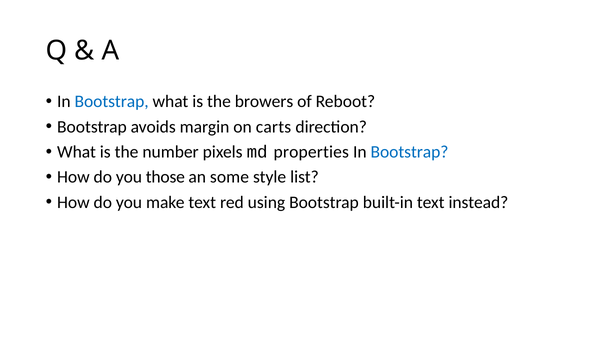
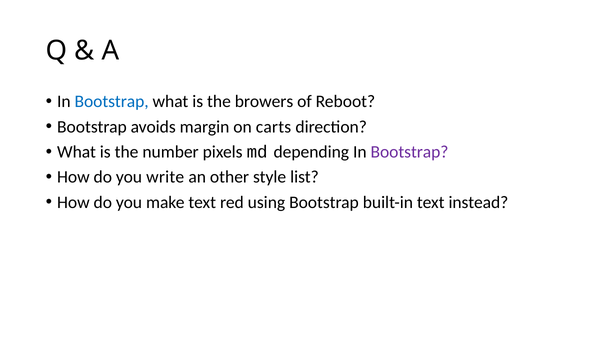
properties: properties -> depending (311, 152)
Bootstrap colour: blue -> purple (410, 152)
those: those -> write (165, 177)
some: some -> other (230, 177)
